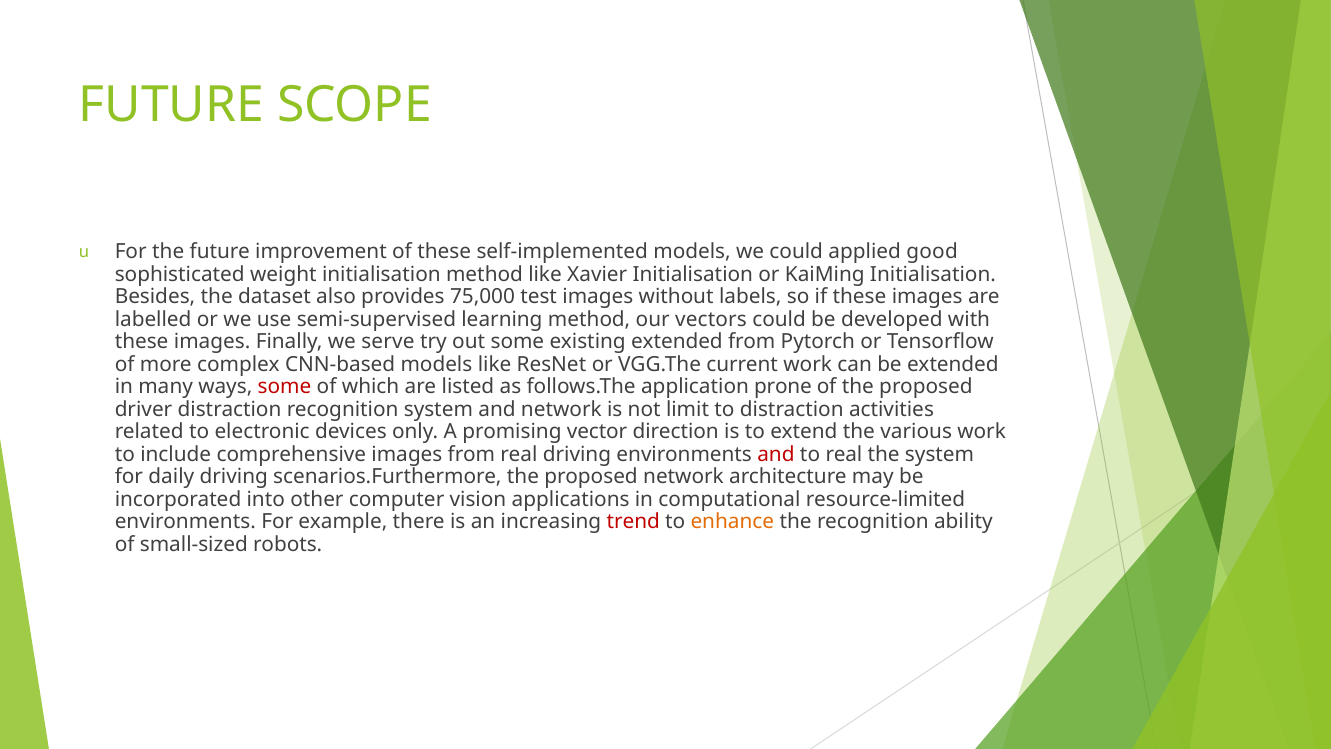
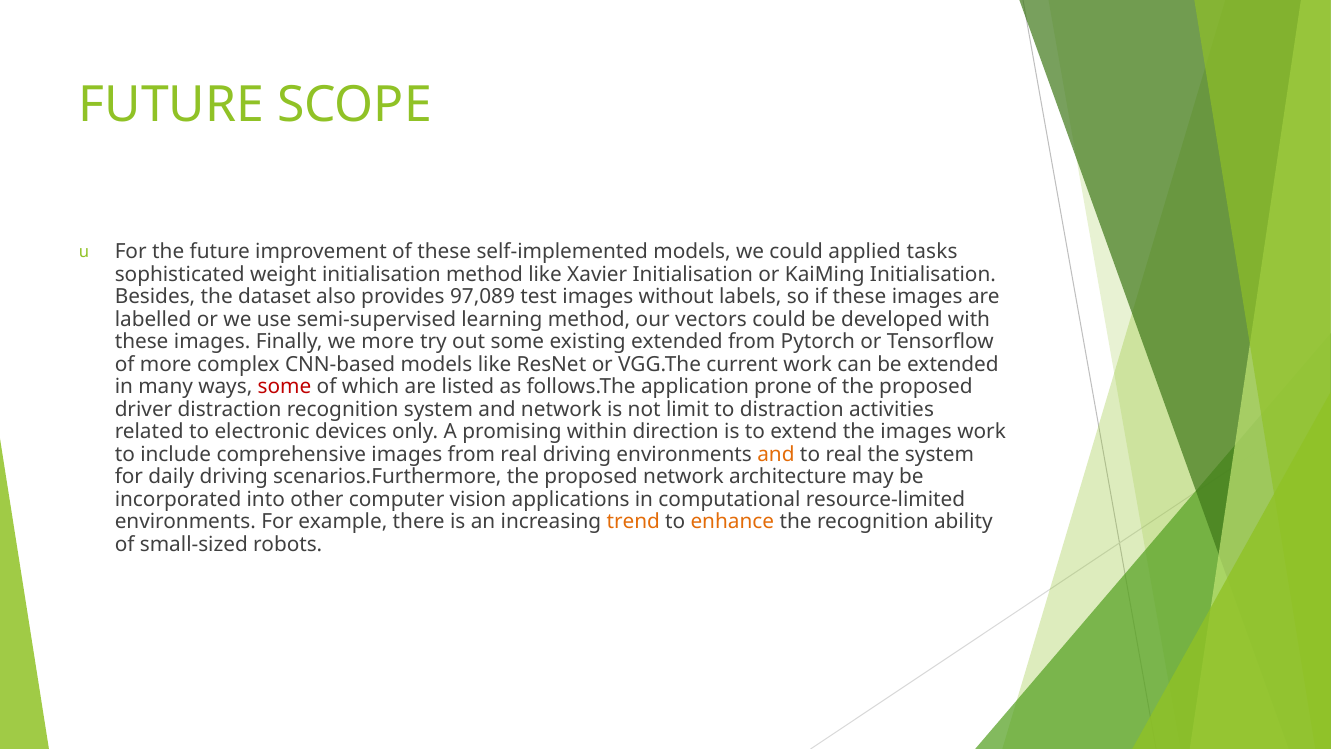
good: good -> tasks (932, 252)
75,000: 75,000 -> 97,089 (483, 297)
we serve: serve -> more (388, 342)
vector: vector -> within (597, 432)
the various: various -> images (916, 432)
and colour: red -> orange (776, 454)
trend colour: red -> orange (633, 522)
